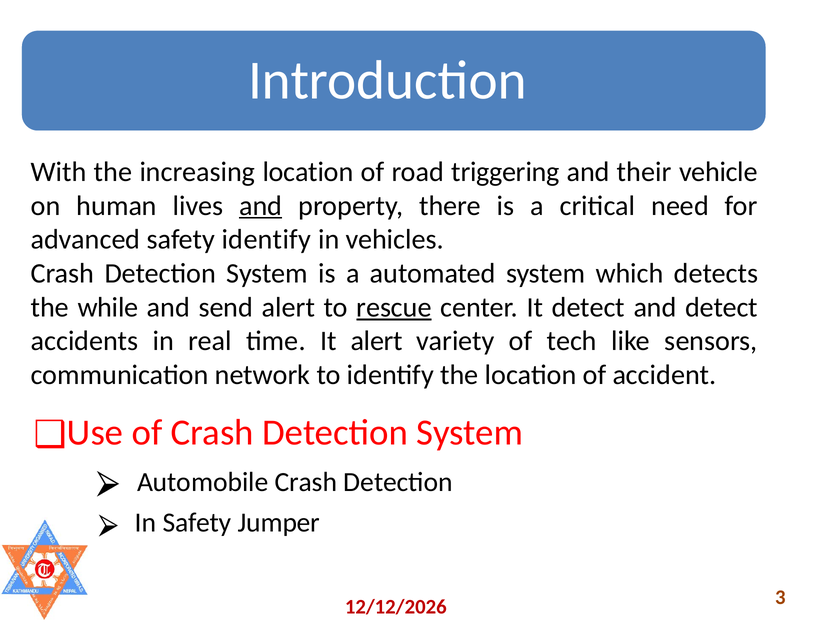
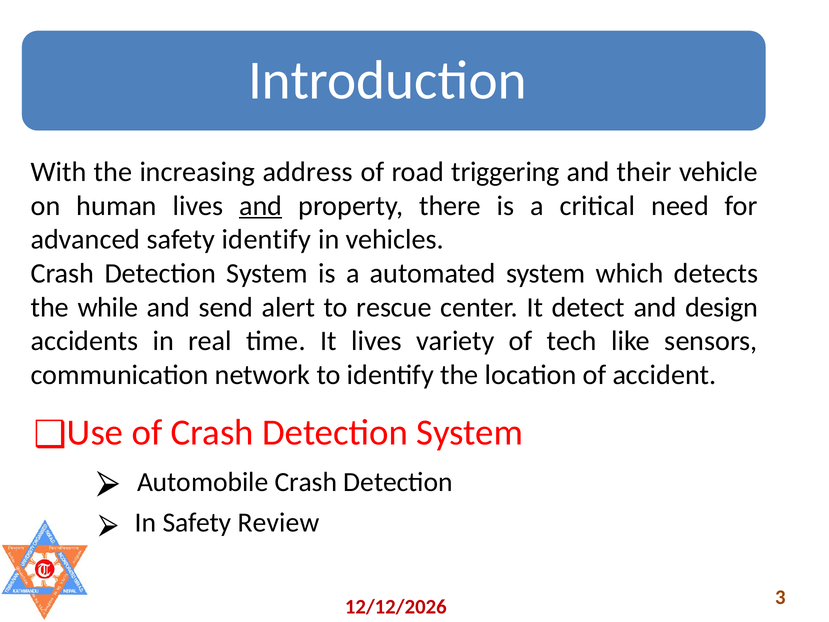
increasing location: location -> address (308, 172)
rescue underline: present -> none (394, 307)
and detect: detect -> design (722, 307)
It alert: alert -> lives (377, 341)
Jumper: Jumper -> Review (279, 522)
